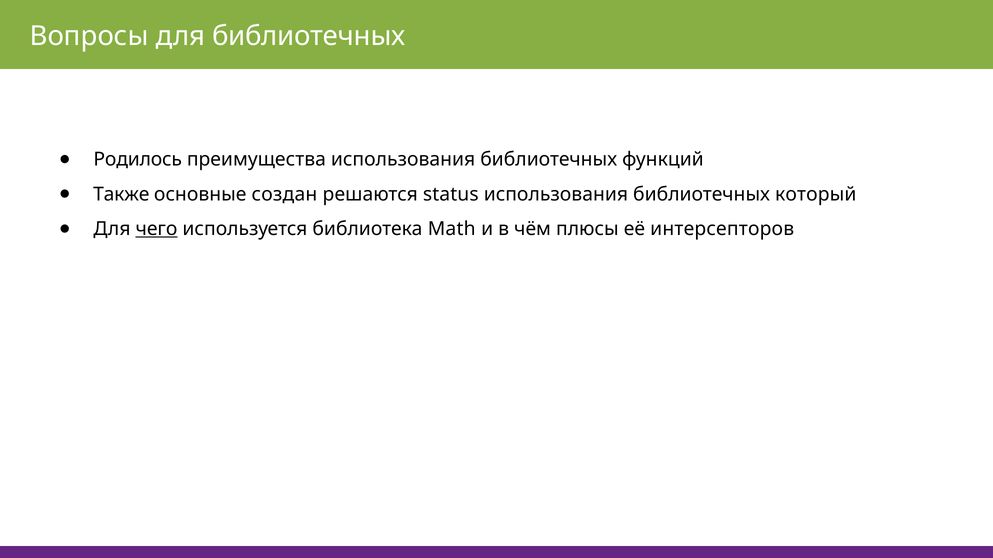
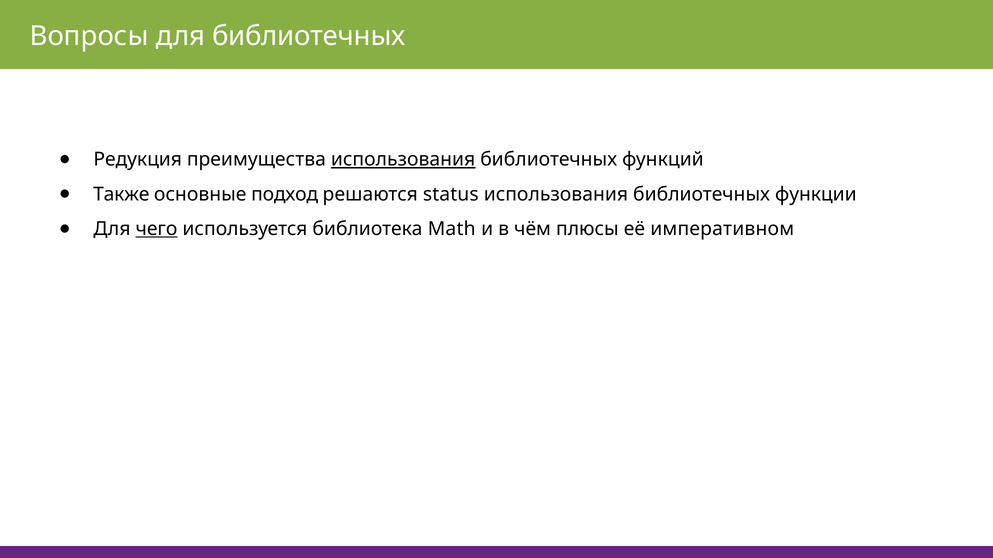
Родилось: Родилось -> Редукция (138, 160)
использования underline: none -> present (403, 160)
создан: создан -> подход (285, 194)
который: который -> функции (816, 194)
интерсепторов: интерсепторов -> императивном (722, 229)
